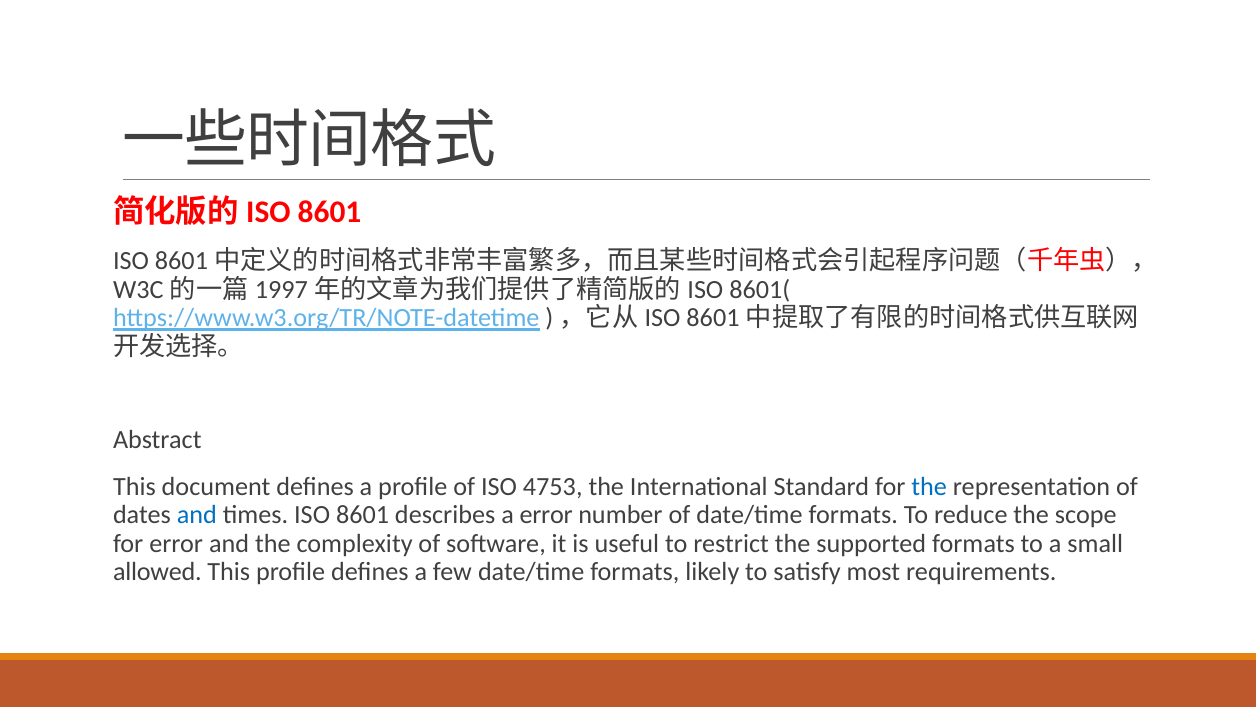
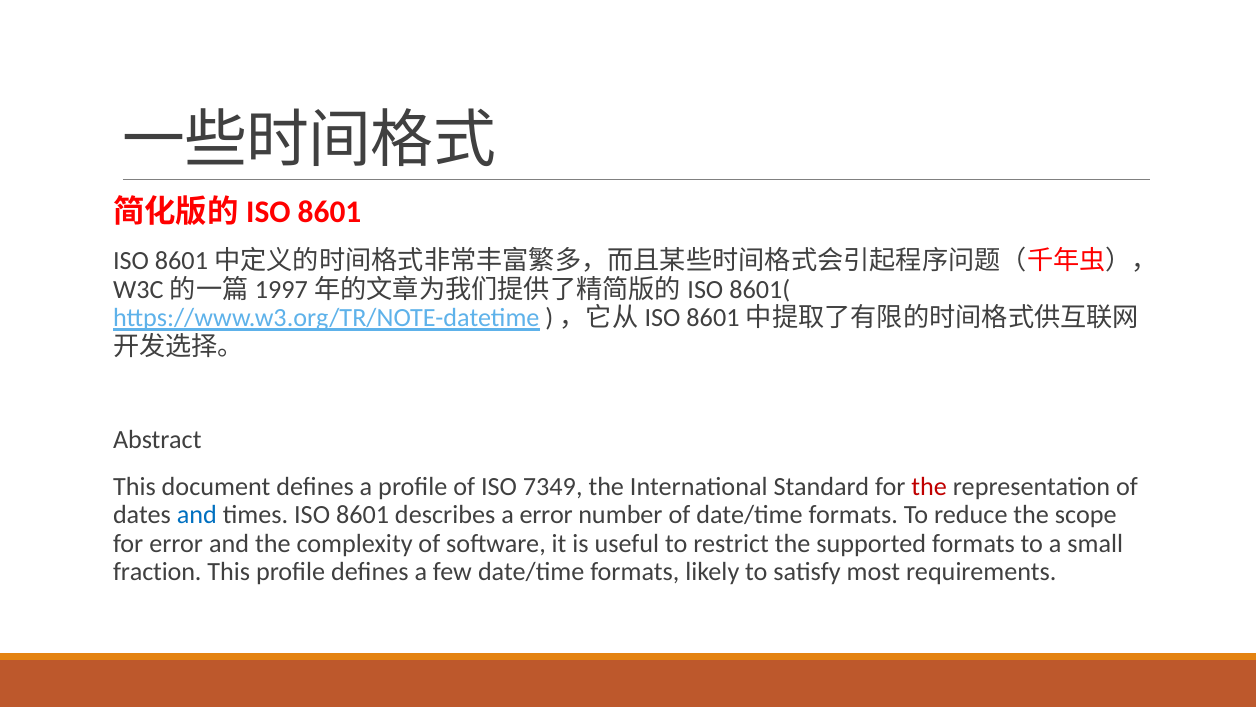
4753: 4753 -> 7349 (553, 486)
the colour: blue -> red (929, 486)
allowed: allowed -> fraction (157, 571)
